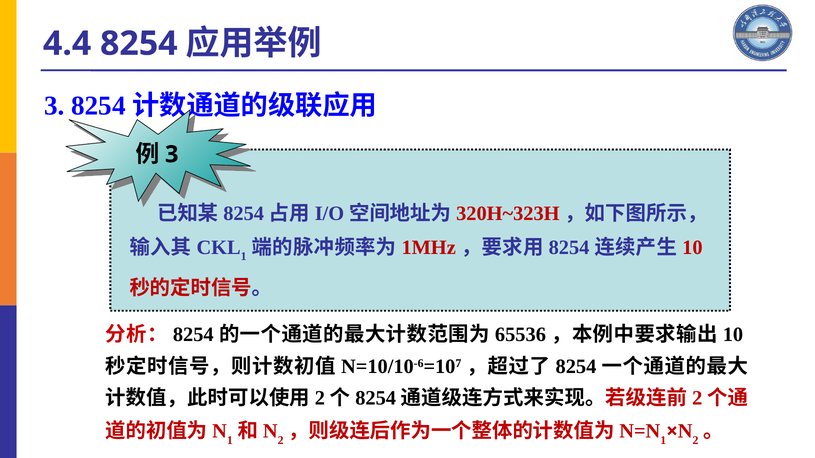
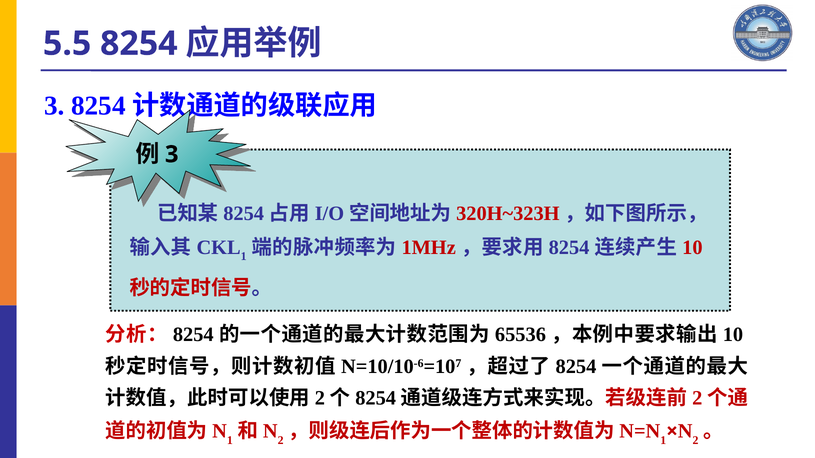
4.4: 4.4 -> 5.5 (67, 44)
